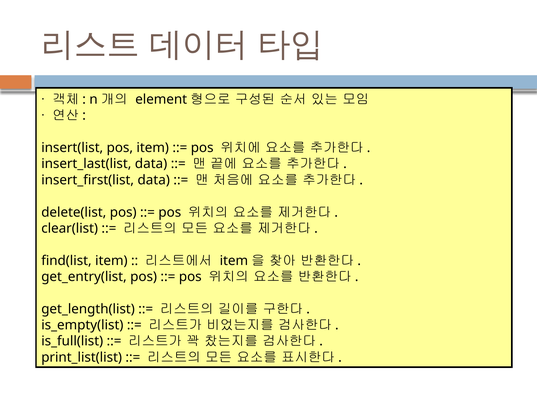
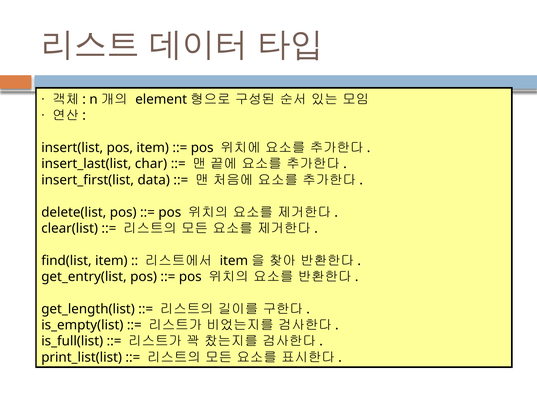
insert_last(list data: data -> char (151, 164)
